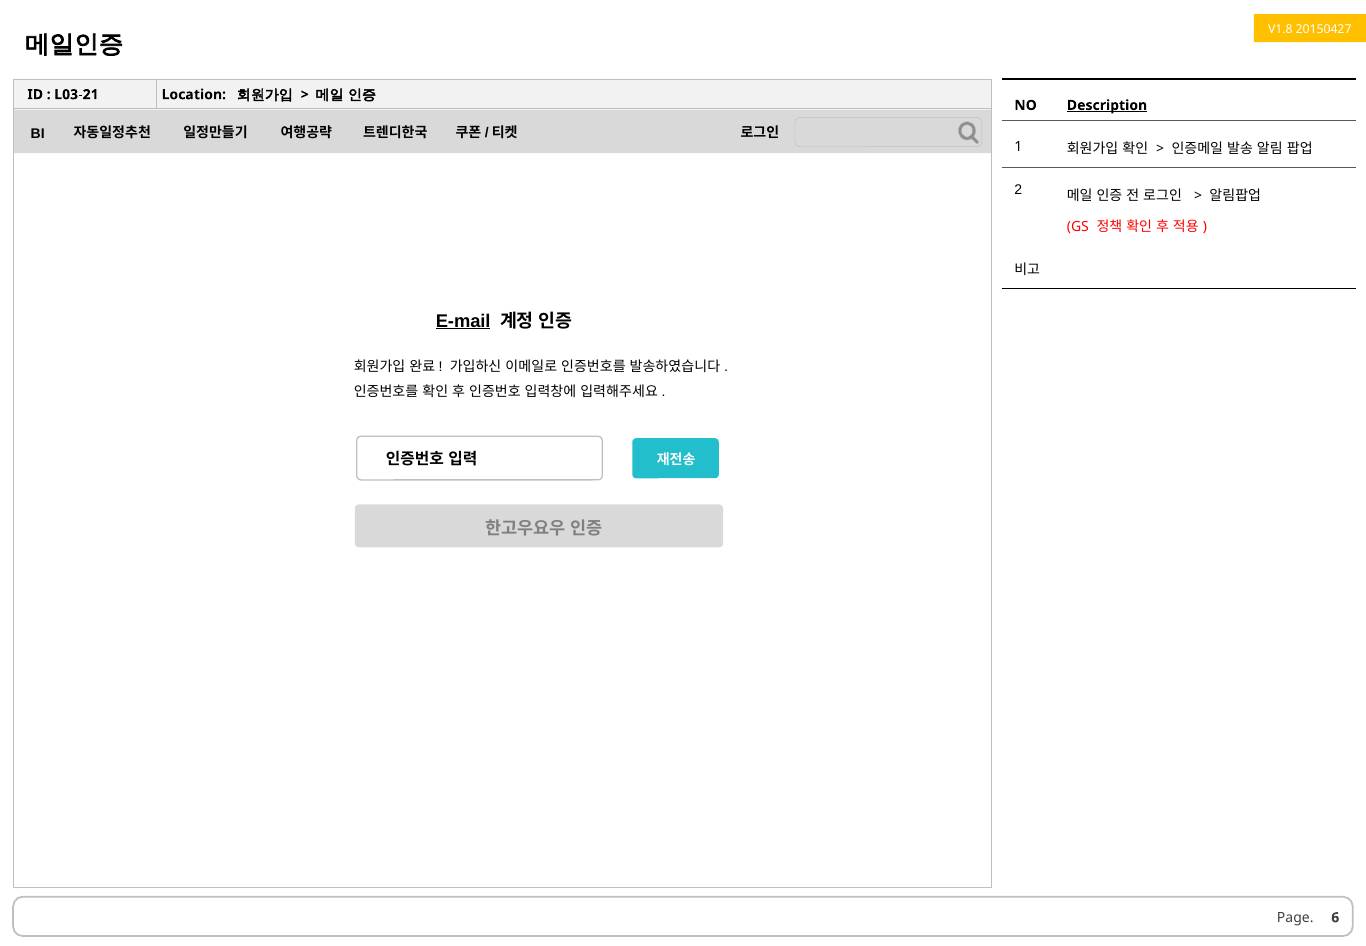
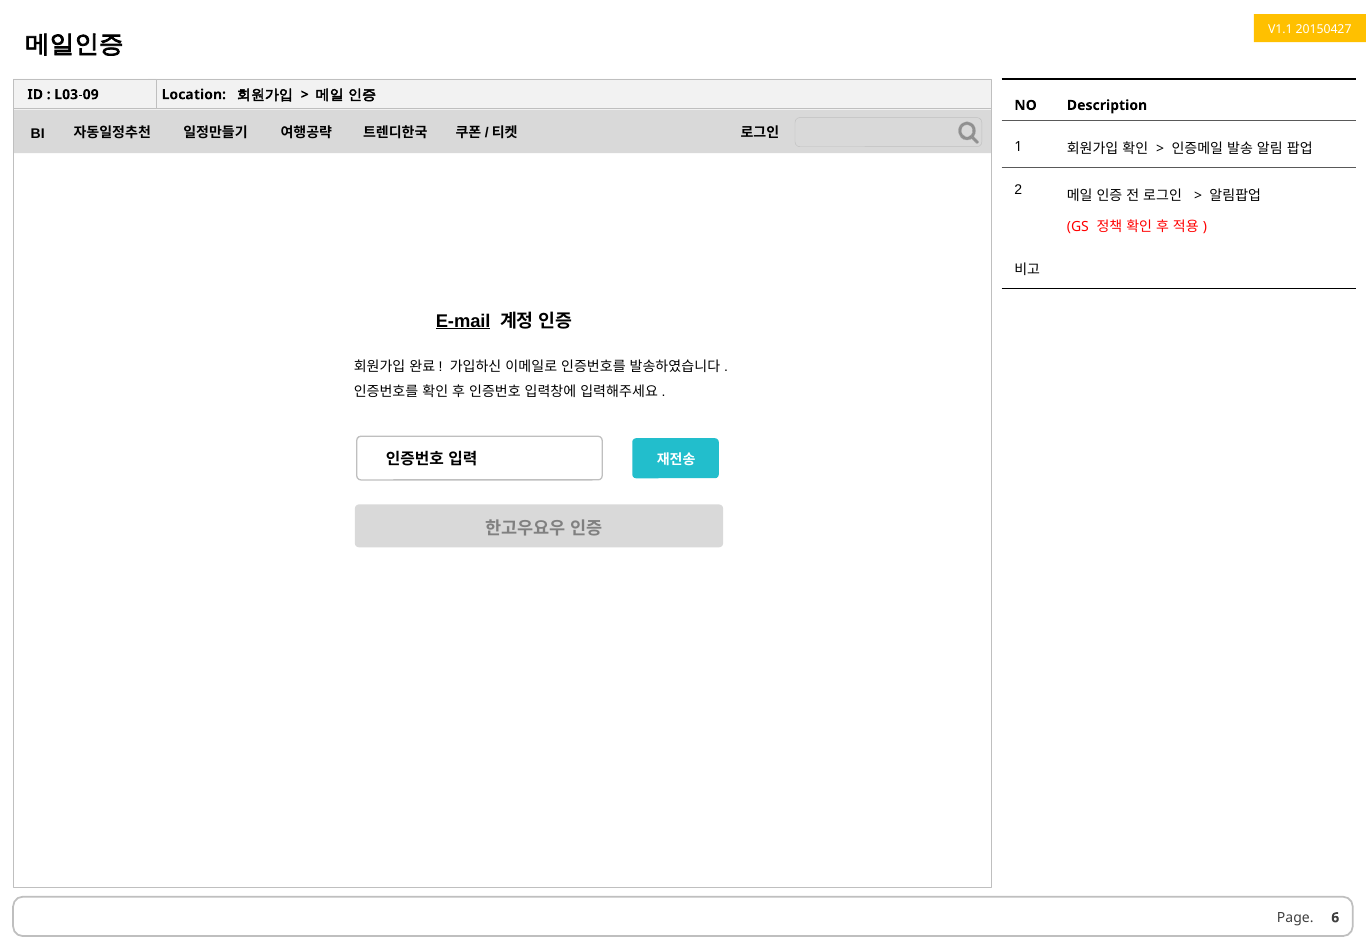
V1.8: V1.8 -> V1.1 (1280, 29)
L03-21: L03-21 -> L03-09 (76, 95)
Description underline: present -> none (1107, 105)
